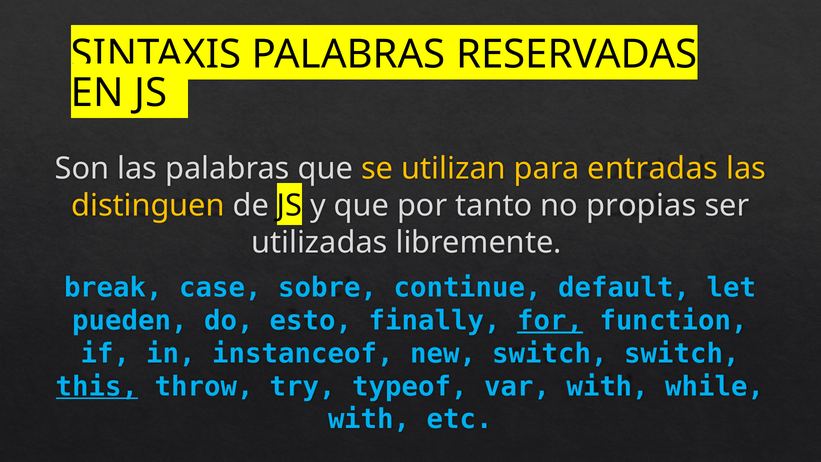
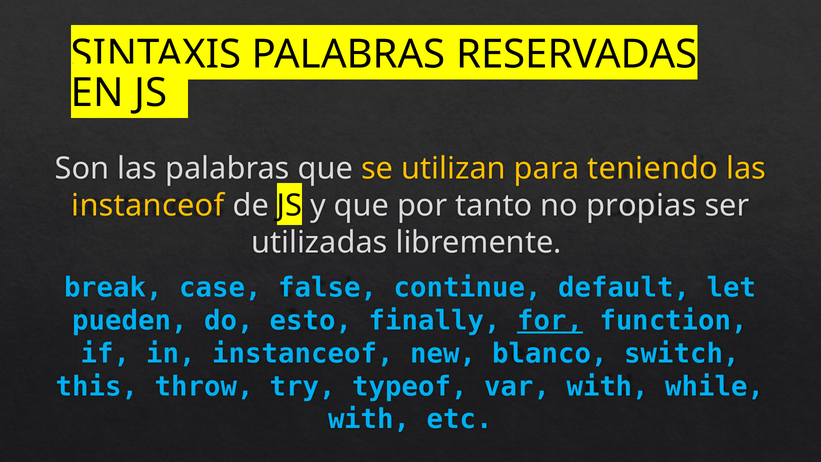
entradas: entradas -> teniendo (653, 169)
distinguen: distinguen -> instanceof (148, 206)
sobre: sobre -> false (328, 288)
new switch: switch -> blanco (550, 353)
this underline: present -> none (97, 386)
